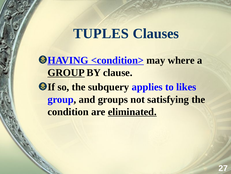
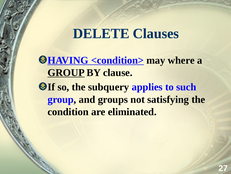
TUPLES: TUPLES -> DELETE (101, 33)
likes: likes -> such (186, 87)
eliminated underline: present -> none (132, 111)
